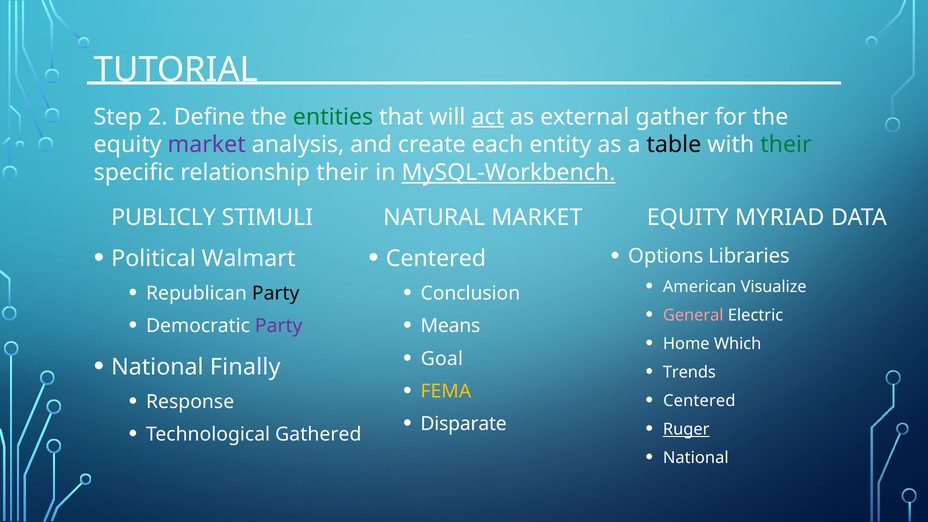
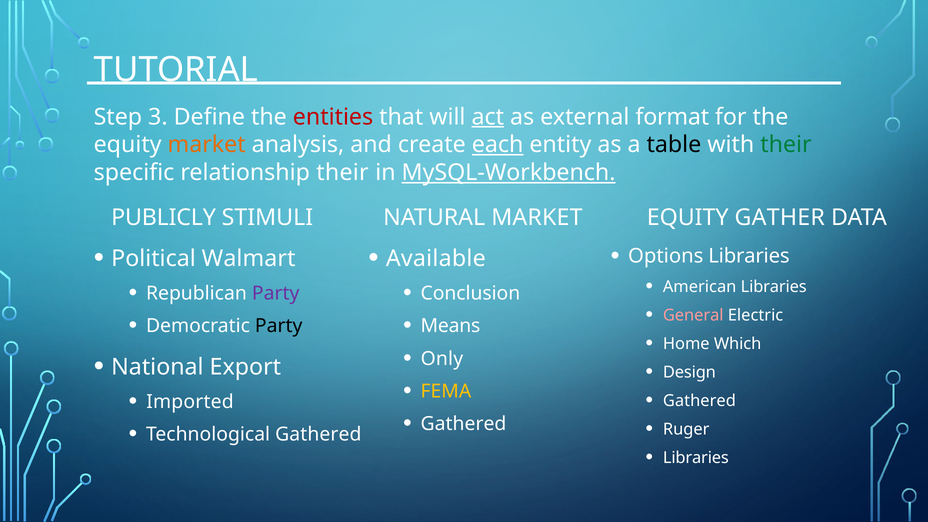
2: 2 -> 3 (158, 117)
entities colour: green -> red (333, 117)
gather: gather -> format (672, 117)
market colour: purple -> orange (207, 145)
each underline: none -> present (498, 145)
MYRIAD: MYRIAD -> GATHER (780, 217)
Centered: Centered -> Available (436, 259)
American Visualize: Visualize -> Libraries (774, 287)
Party colour: black -> purple (276, 293)
Party colour: purple -> black (279, 326)
Goal: Goal -> Only (442, 359)
Finally: Finally -> Export (245, 367)
Trends: Trends -> Design (689, 372)
Response: Response -> Imported (190, 402)
Centered: Centered -> Gathered (699, 401)
Disparate: Disparate -> Gathered (463, 424)
Ruger underline: present -> none (686, 429)
National: National -> Libraries (696, 458)
